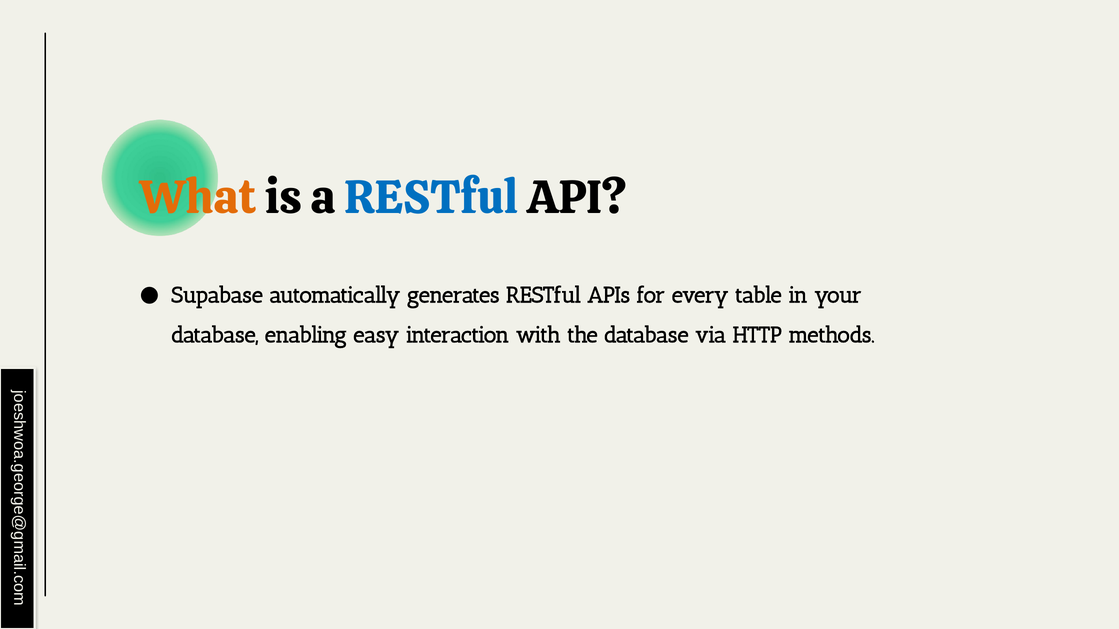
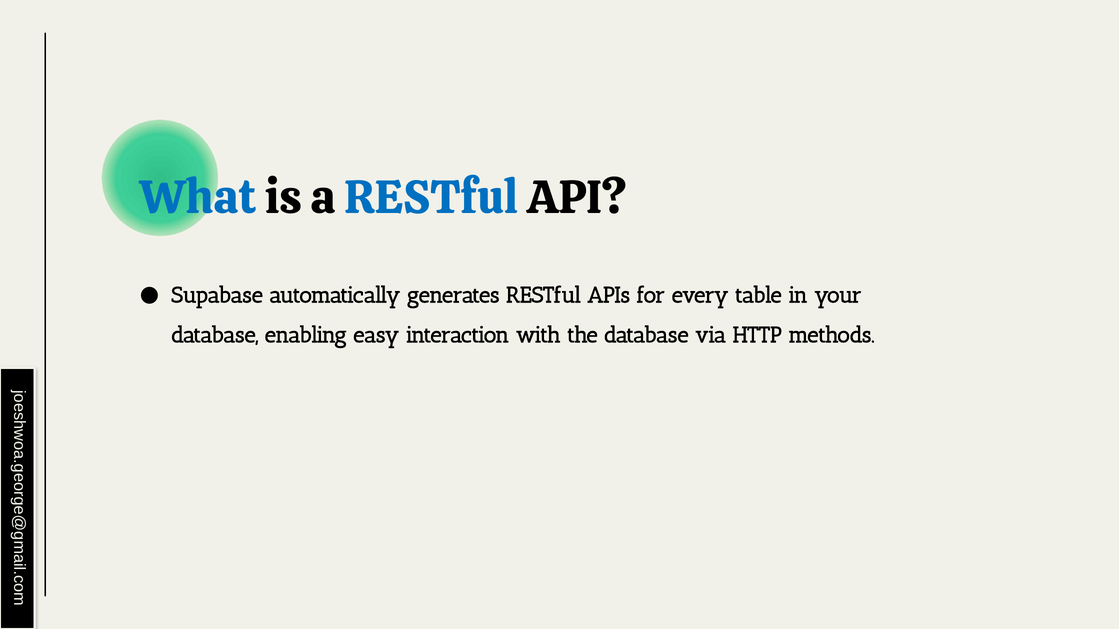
What colour: orange -> blue (198, 198)
